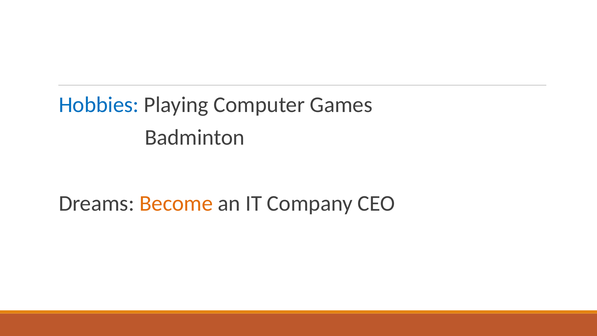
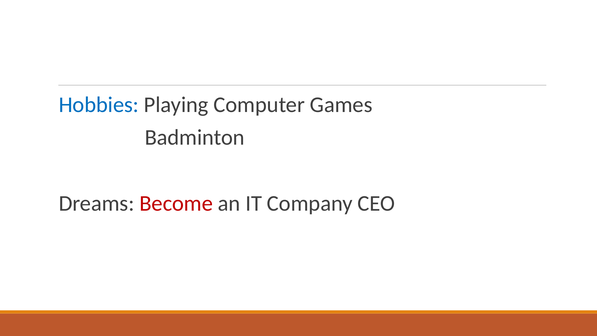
Become colour: orange -> red (176, 203)
